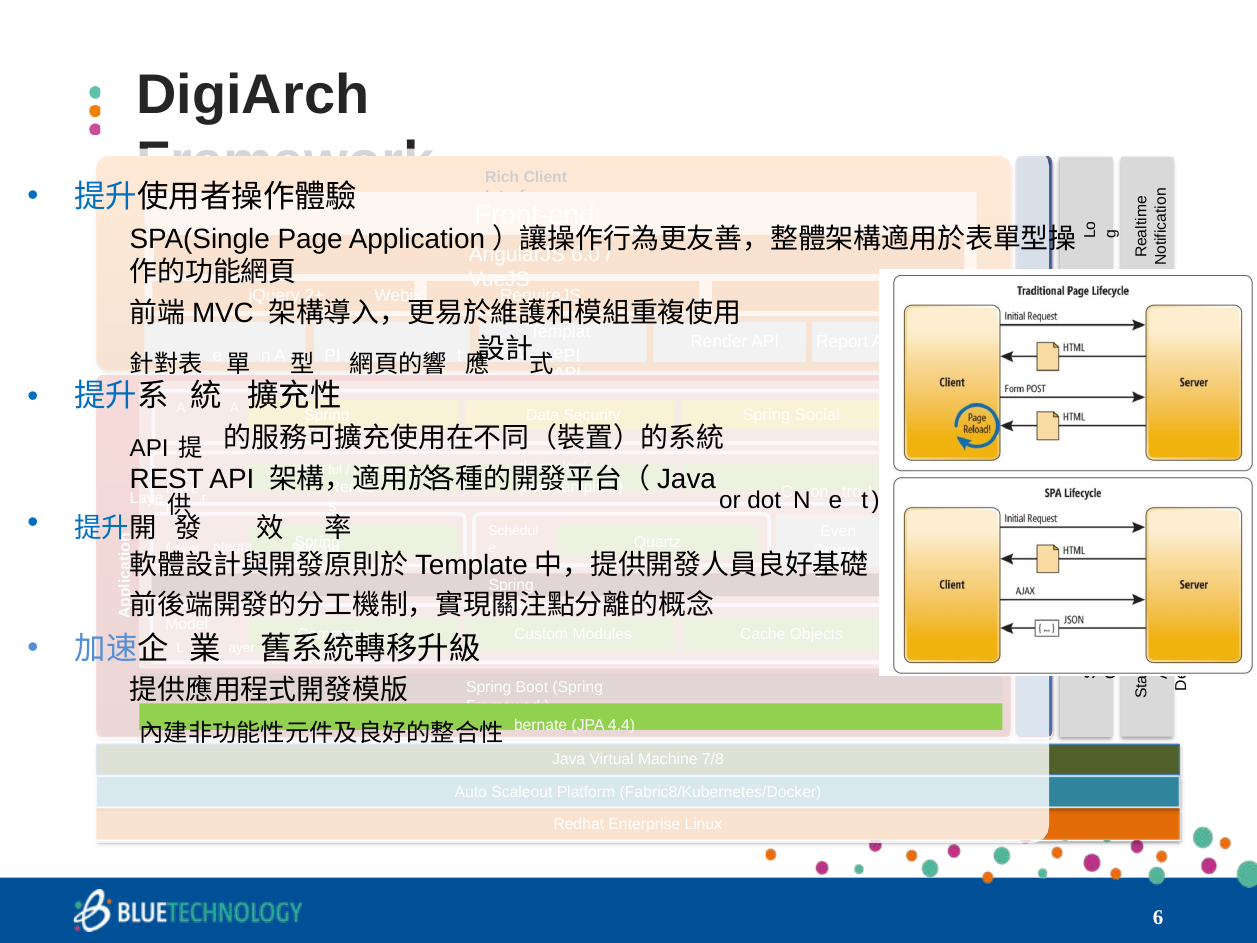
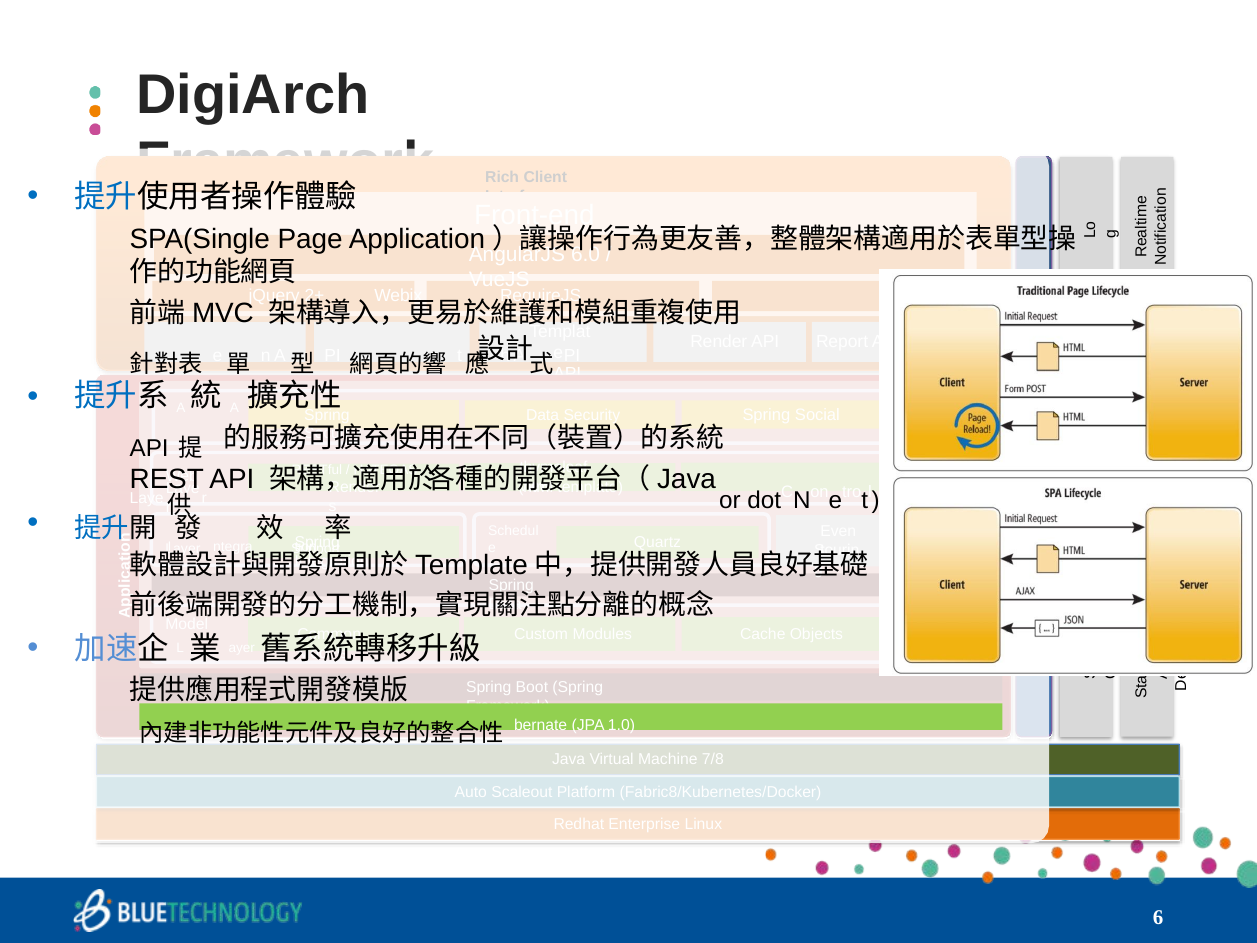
4.4: 4.4 -> 1.0 (622, 725)
